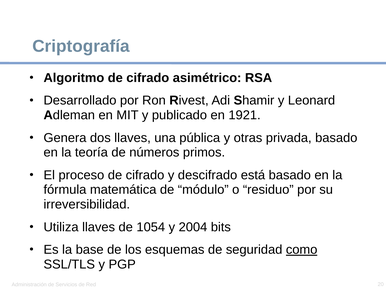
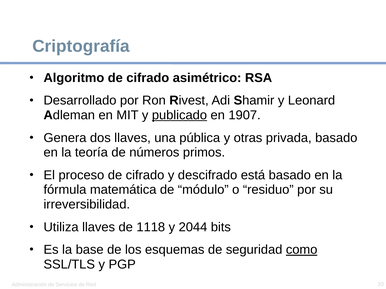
publicado underline: none -> present (179, 115)
1921: 1921 -> 1907 (245, 115)
1054: 1054 -> 1118 (151, 227)
2004: 2004 -> 2044 (193, 227)
